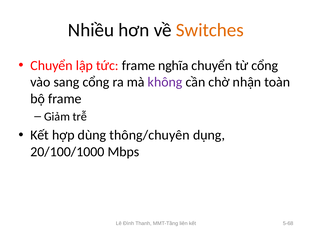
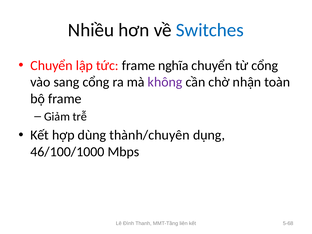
Switches colour: orange -> blue (210, 30)
thông/chuyên: thông/chuyên -> thành/chuyên (150, 135)
20/100/1000: 20/100/1000 -> 46/100/1000 (67, 152)
